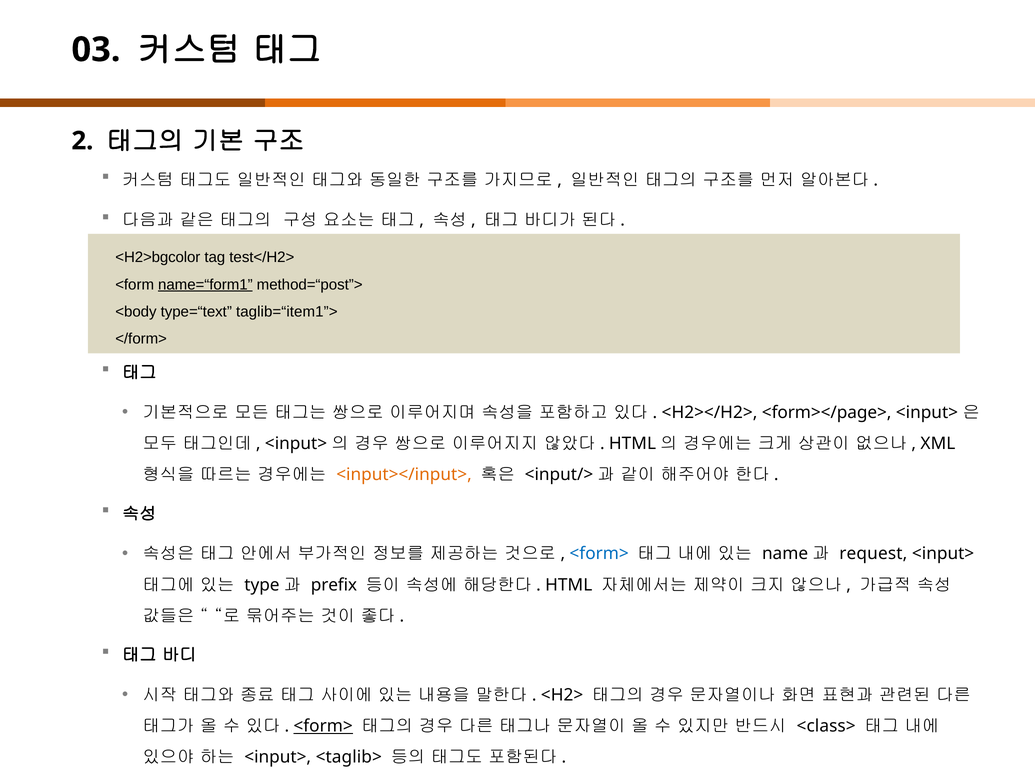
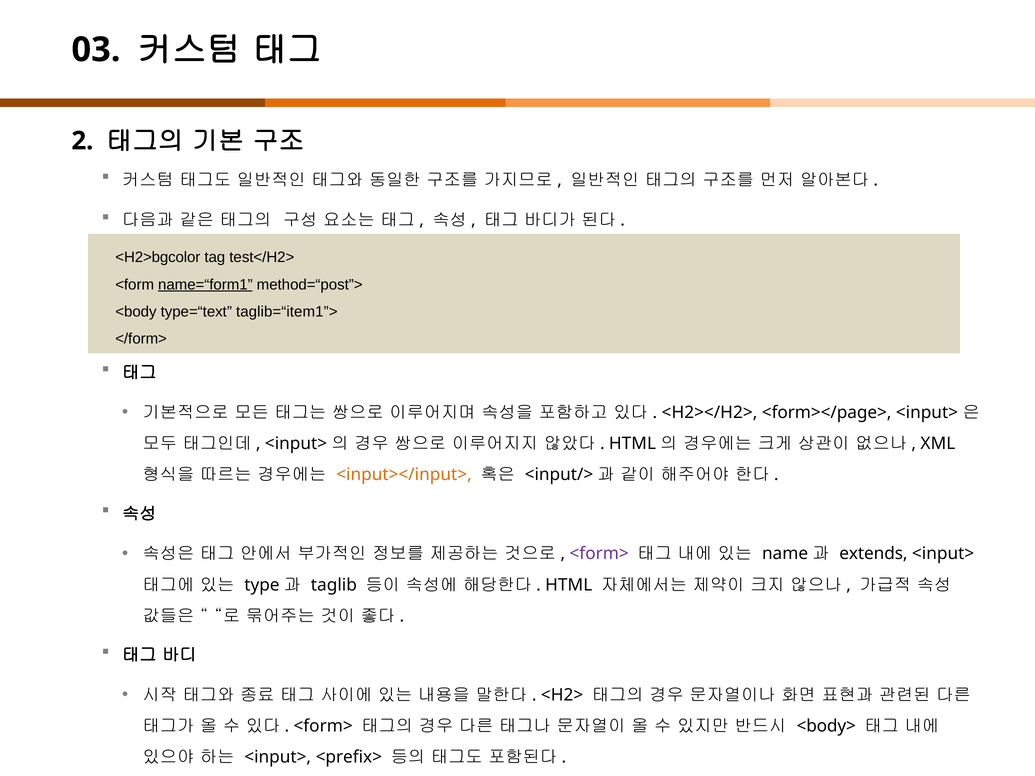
<form> colour: blue -> purple (599, 554)
request: request -> extends (873, 554)
prefix: prefix -> taglib (334, 585)
<form> underline: present -> none (323, 726)
<class>: <class> -> <body> (826, 726)
<taglib>: <taglib> -> <prefix> (349, 757)
